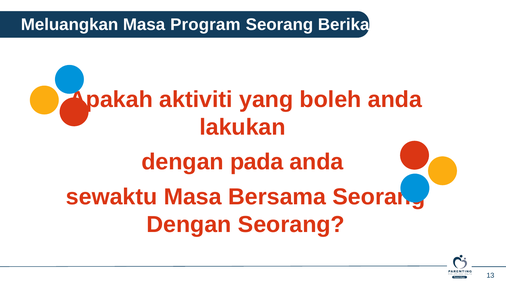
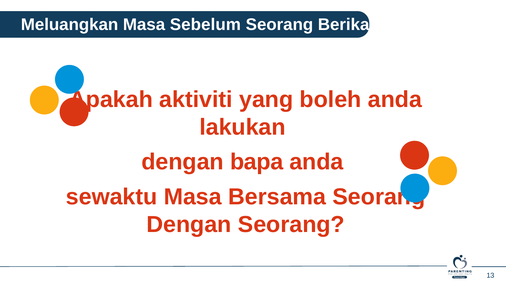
Program: Program -> Sebelum (205, 25)
pada: pada -> bapa (257, 162)
